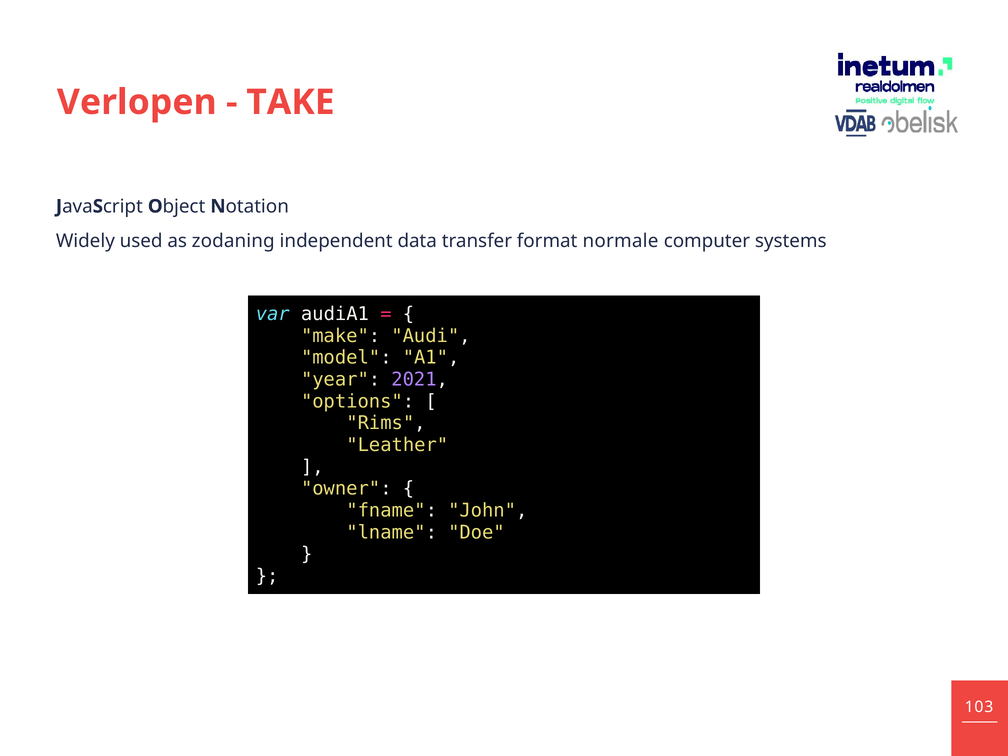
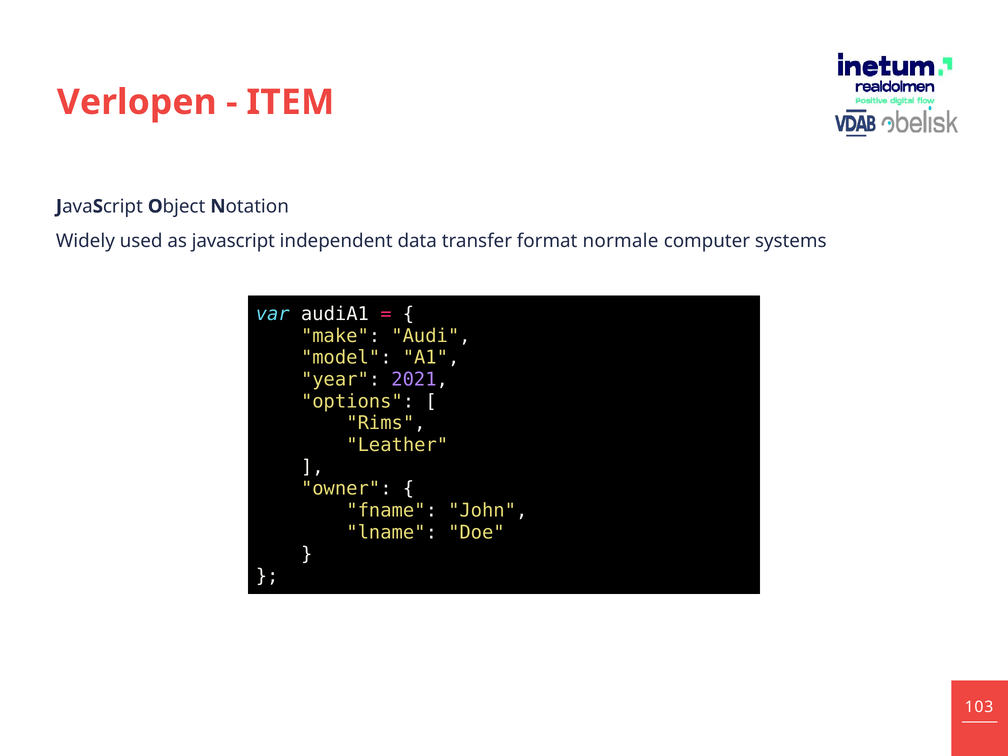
TAKE: TAKE -> ITEM (290, 102)
as zodaning: zodaning -> javascript (233, 241)
